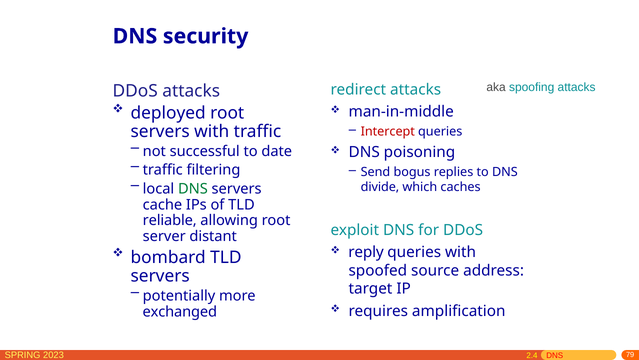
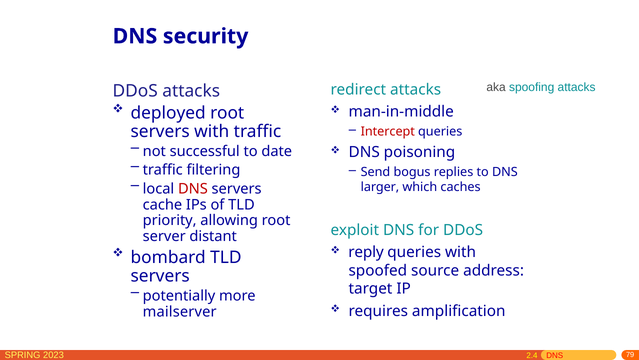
DNS colour: green -> red (193, 189)
divide: divide -> larger (380, 187)
reliable: reliable -> priority (170, 220)
exchanged: exchanged -> mailserver (180, 311)
